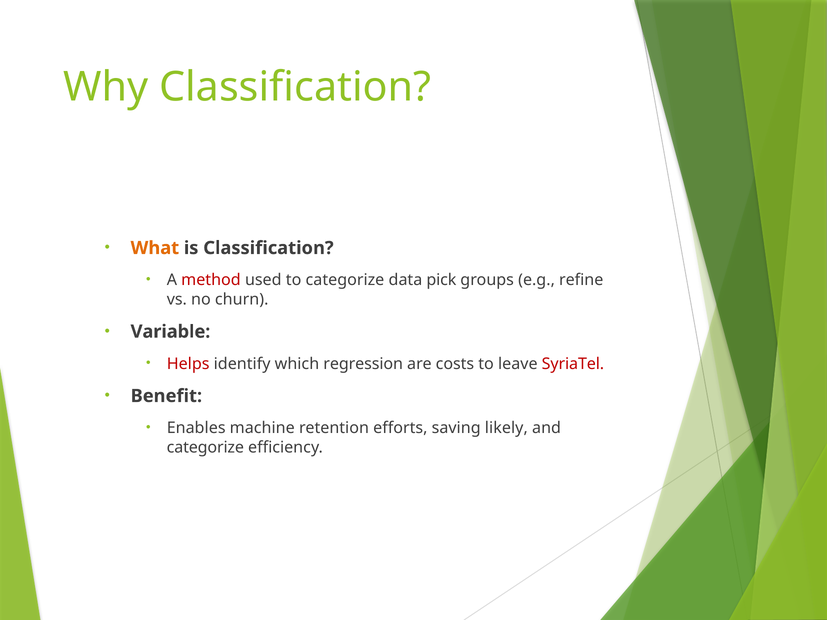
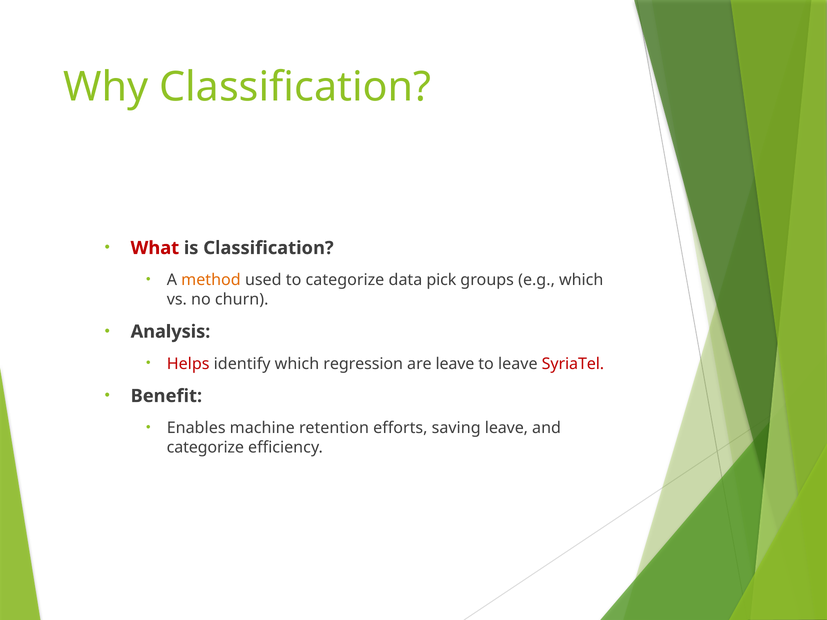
What colour: orange -> red (155, 248)
method colour: red -> orange (211, 280)
e.g refine: refine -> which (581, 280)
Variable: Variable -> Analysis (170, 332)
are costs: costs -> leave (455, 364)
saving likely: likely -> leave (506, 428)
